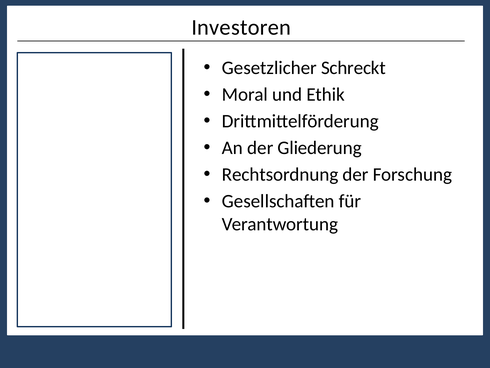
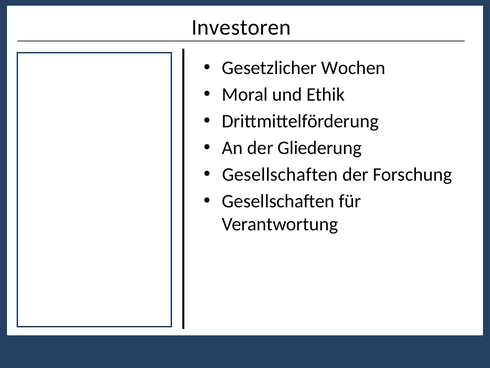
Schreckt: Schreckt -> Wochen (353, 68)
Rechtsordnung: Rechtsordnung -> Gesellschaften (280, 174)
